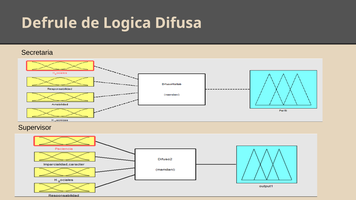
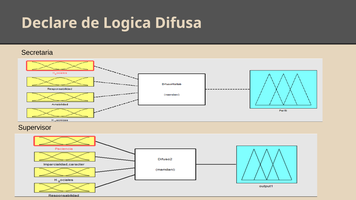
Defrule: Defrule -> Declare (49, 23)
